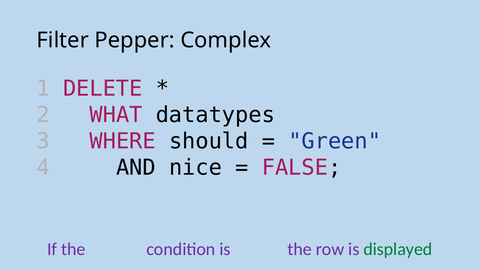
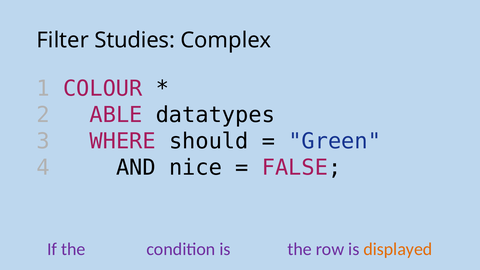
Pepper: Pepper -> Studies (135, 40)
DELETE: DELETE -> COLOUR (103, 88)
WHAT: WHAT -> ABLE (116, 115)
displayed colour: green -> orange (398, 249)
